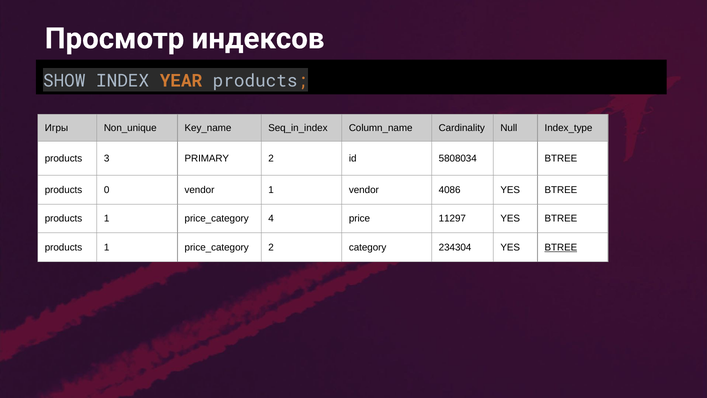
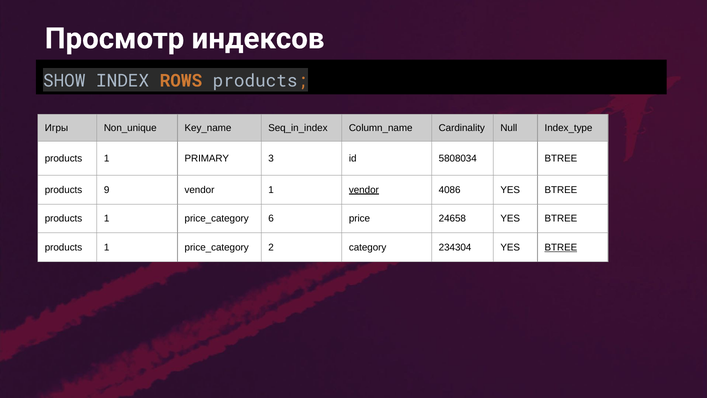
YEAR: YEAR -> ROWS (181, 81)
3: 3 -> 1 (107, 158)
PRIMARY 2: 2 -> 3 (271, 158)
0: 0 -> 9 (107, 190)
vendor underline: none -> present (364, 190)
4: 4 -> 6 (271, 218)
11297: 11297 -> 24658 (452, 218)
